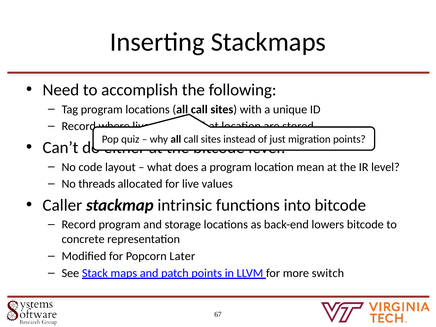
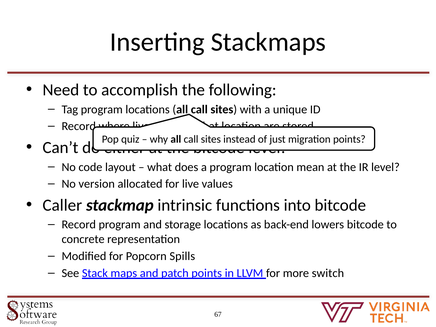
threads: threads -> version (97, 184)
Later: Later -> Spills (182, 256)
